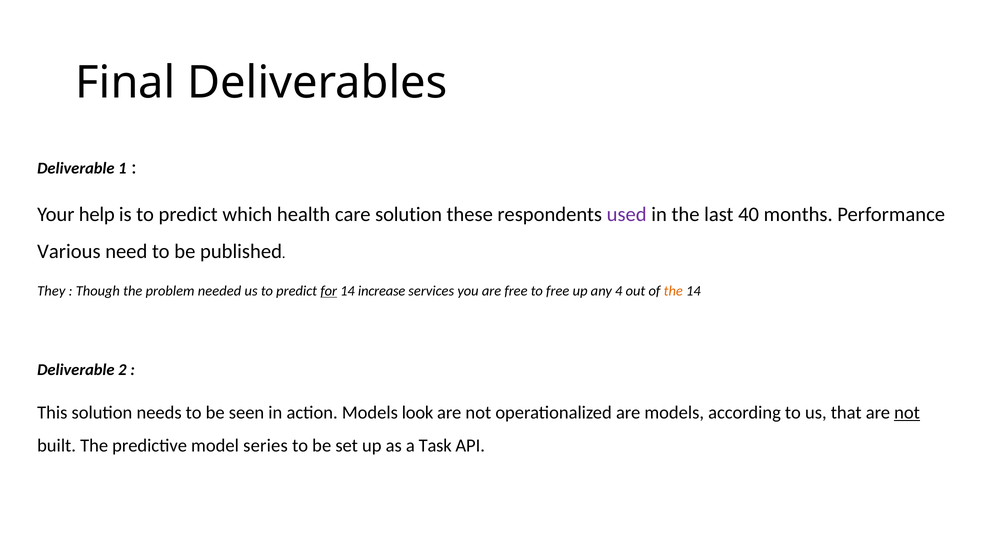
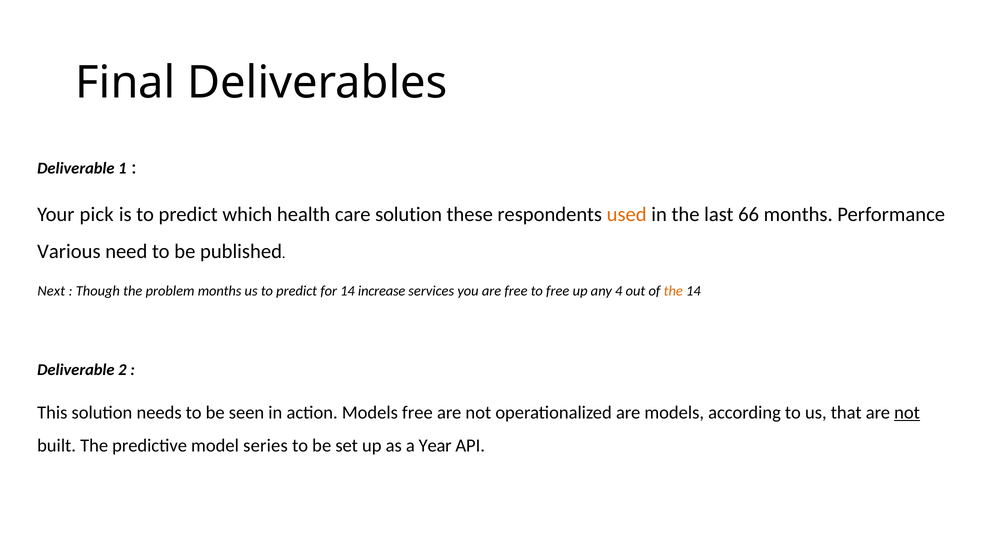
help: help -> pick (97, 214)
used colour: purple -> orange (627, 214)
40: 40 -> 66 (749, 214)
They: They -> Next (51, 291)
problem needed: needed -> months (220, 291)
for underline: present -> none (329, 291)
Models look: look -> free (417, 412)
Task: Task -> Year (435, 446)
